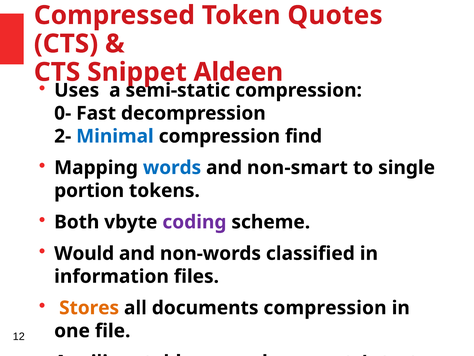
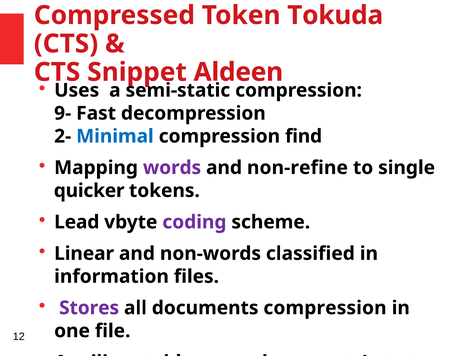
Quotes: Quotes -> Tokuda (335, 15)
0-: 0- -> 9- (63, 113)
words colour: blue -> purple (172, 167)
non-smart: non-smart -> non-refine (297, 167)
portion: portion -> quicker (89, 190)
Both: Both -> Lead (77, 222)
Would: Would -> Linear (84, 253)
Stores colour: orange -> purple (89, 307)
